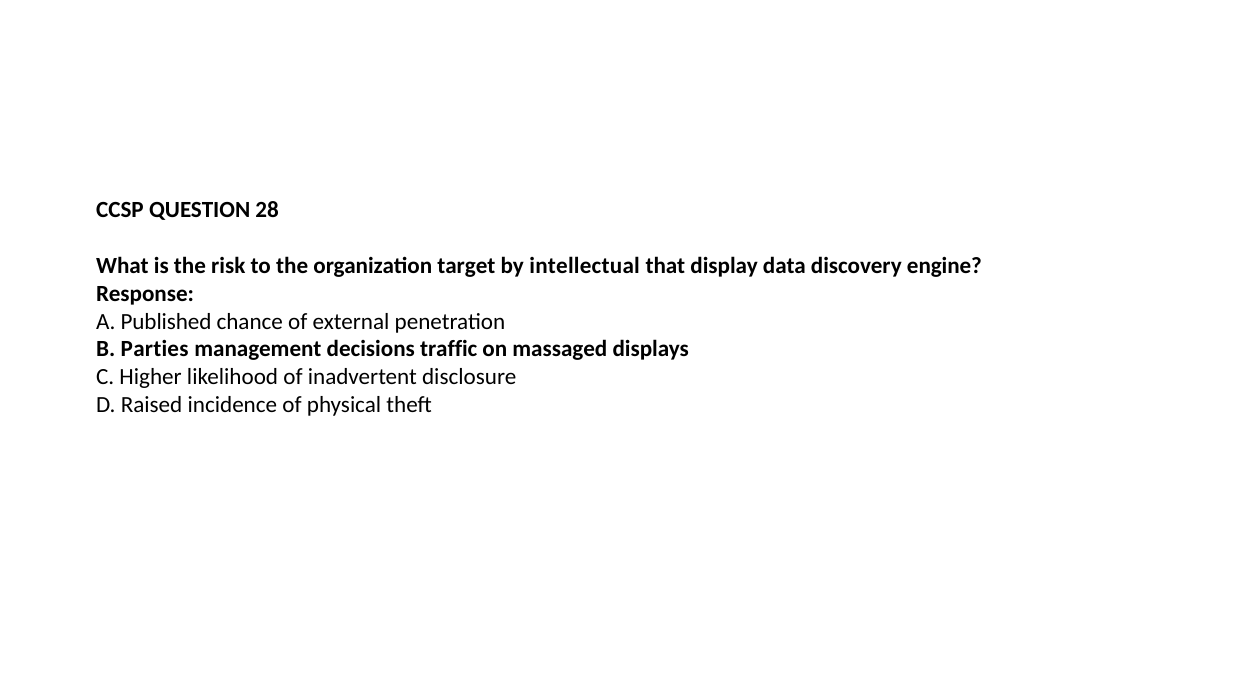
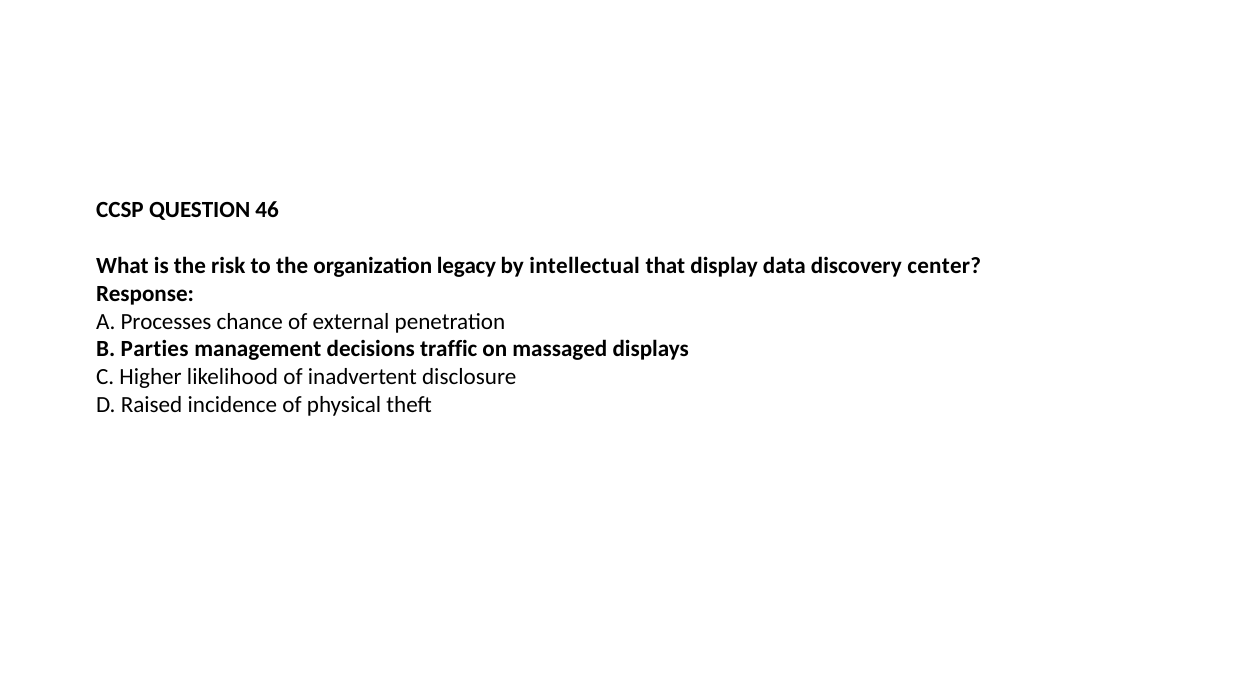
28: 28 -> 46 (267, 210)
target: target -> legacy (467, 266)
engine: engine -> center (944, 266)
Published: Published -> Processes (166, 321)
